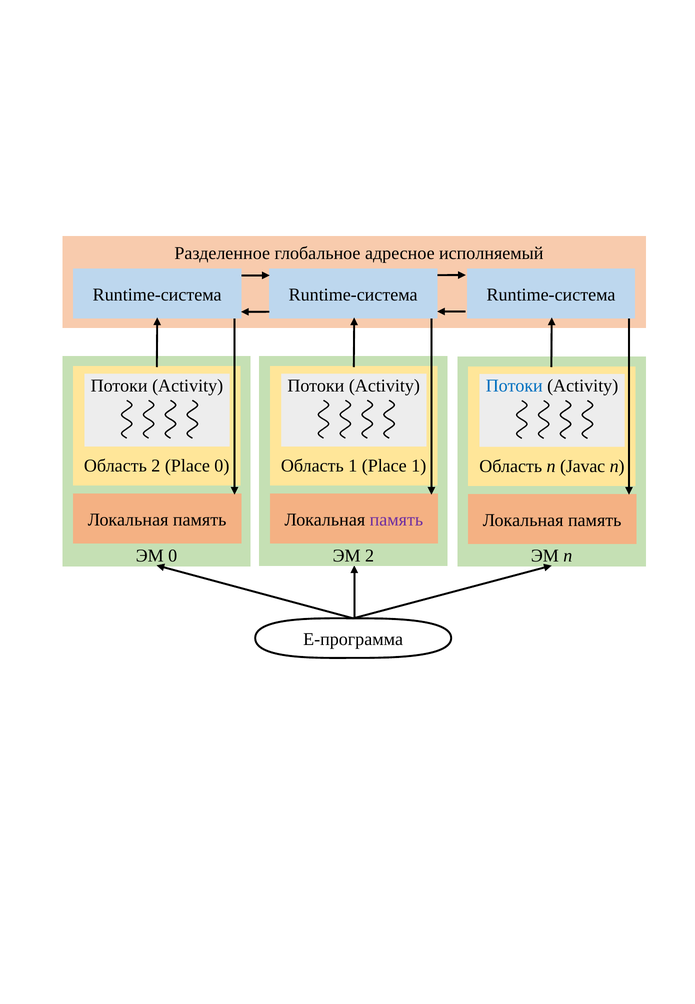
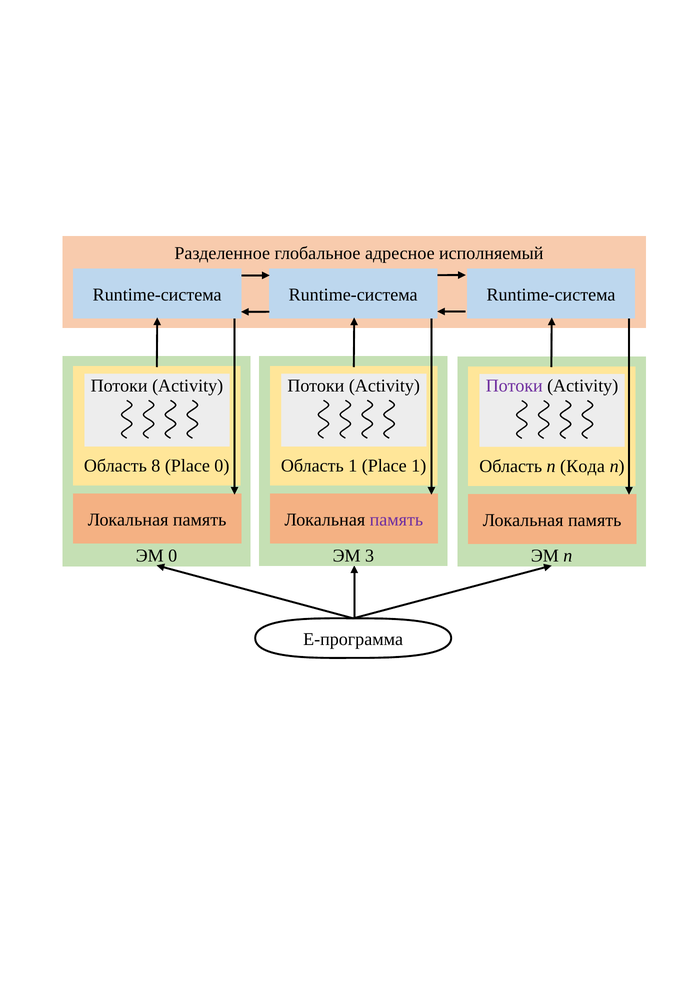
Потоки colour: blue -> purple (514, 386)
Область 2: 2 -> 8 (156, 466)
Javac: Javac -> Кода (582, 466)
ЭМ 2: 2 -> 3 (370, 556)
